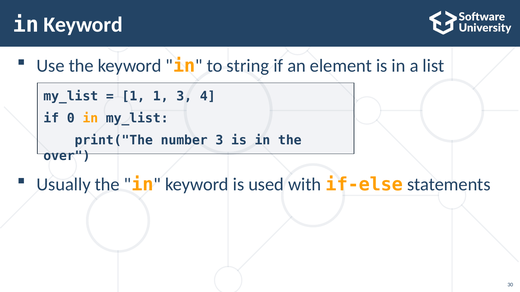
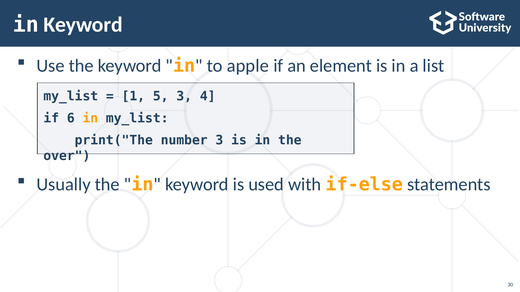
string: string -> apple (248, 66)
1 1: 1 -> 5 (161, 96)
0: 0 -> 6 (71, 118)
